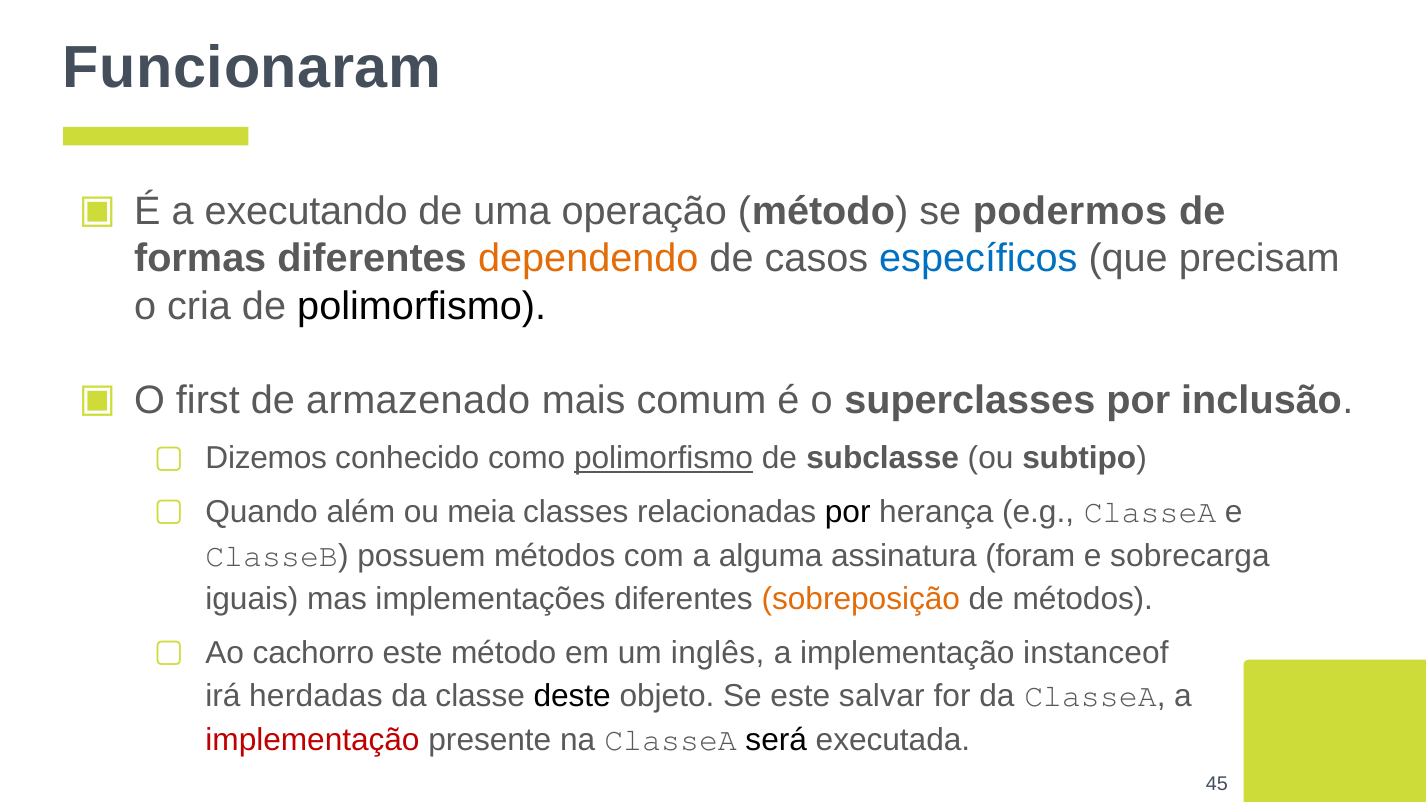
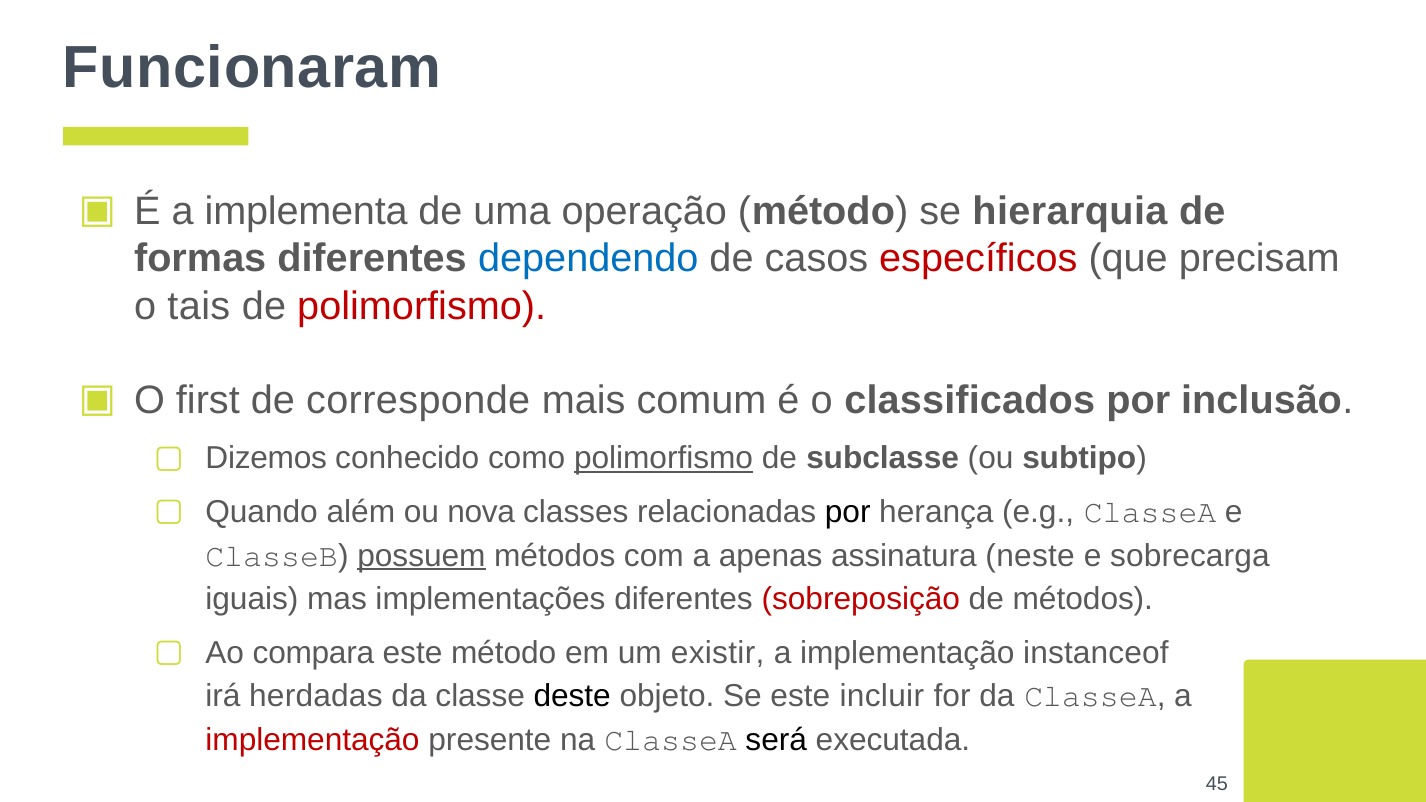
executando: executando -> implementa (306, 211)
podermos: podermos -> hierarquia (1070, 211)
dependendo colour: orange -> blue (588, 259)
específicos colour: blue -> red (978, 259)
cria: cria -> tais (199, 306)
polimorfismo colour: black -> red (422, 306)
armazenado: armazenado -> corresponde (418, 401)
superclasses: superclasses -> classificados (970, 401)
meia: meia -> nova (481, 512)
possuem underline: none -> present (421, 556)
alguma: alguma -> apenas (771, 556)
foram: foram -> neste (1030, 556)
sobreposição colour: orange -> red (861, 599)
cachorro: cachorro -> compara (313, 653)
inglês: inglês -> existir (718, 653)
salvar: salvar -> incluir (882, 697)
